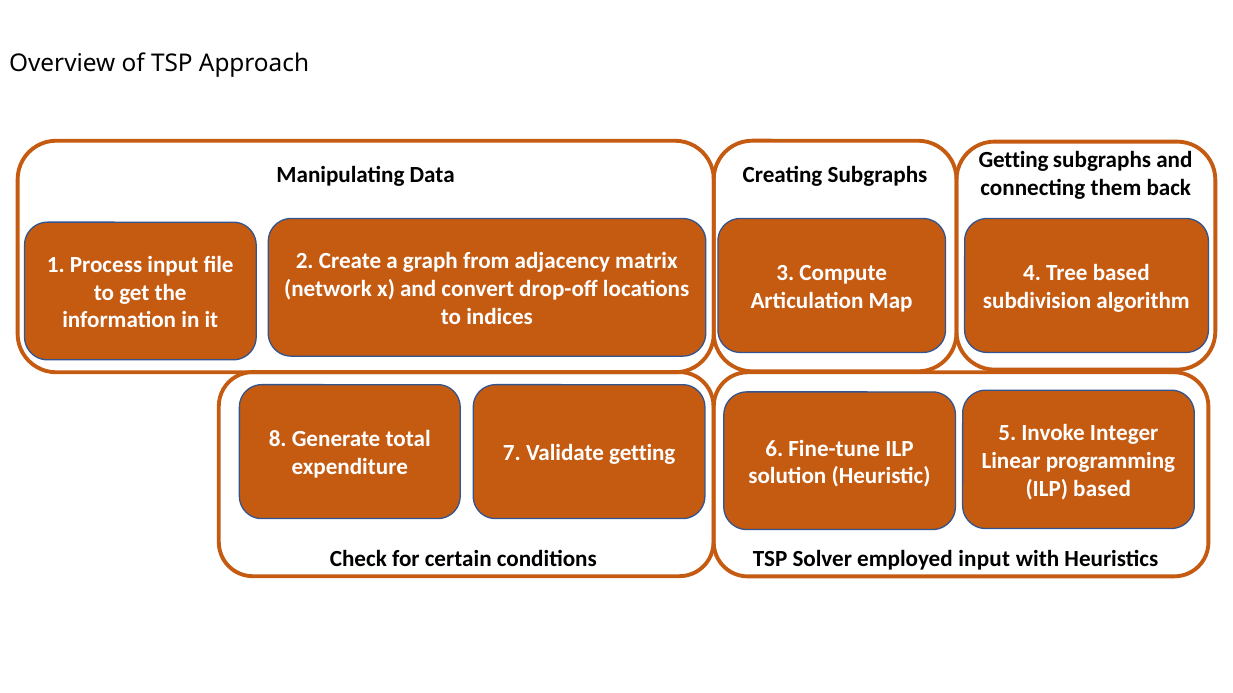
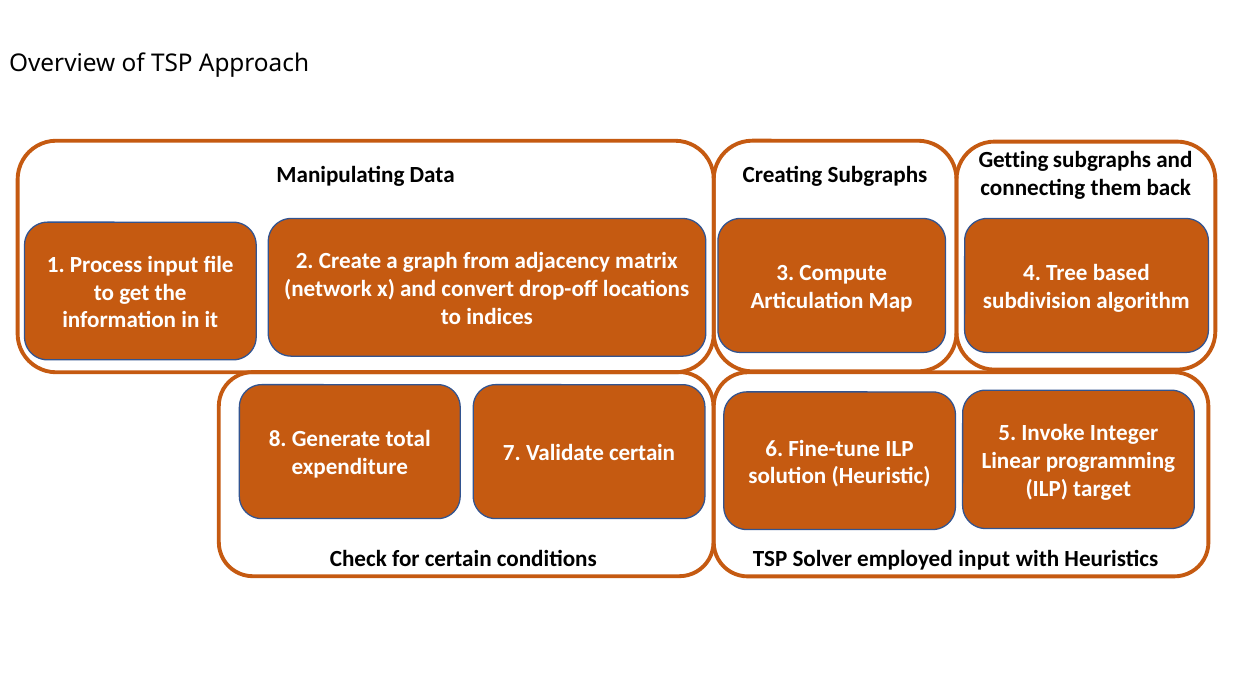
Validate getting: getting -> certain (642, 454)
ILP based: based -> target (1102, 489)
